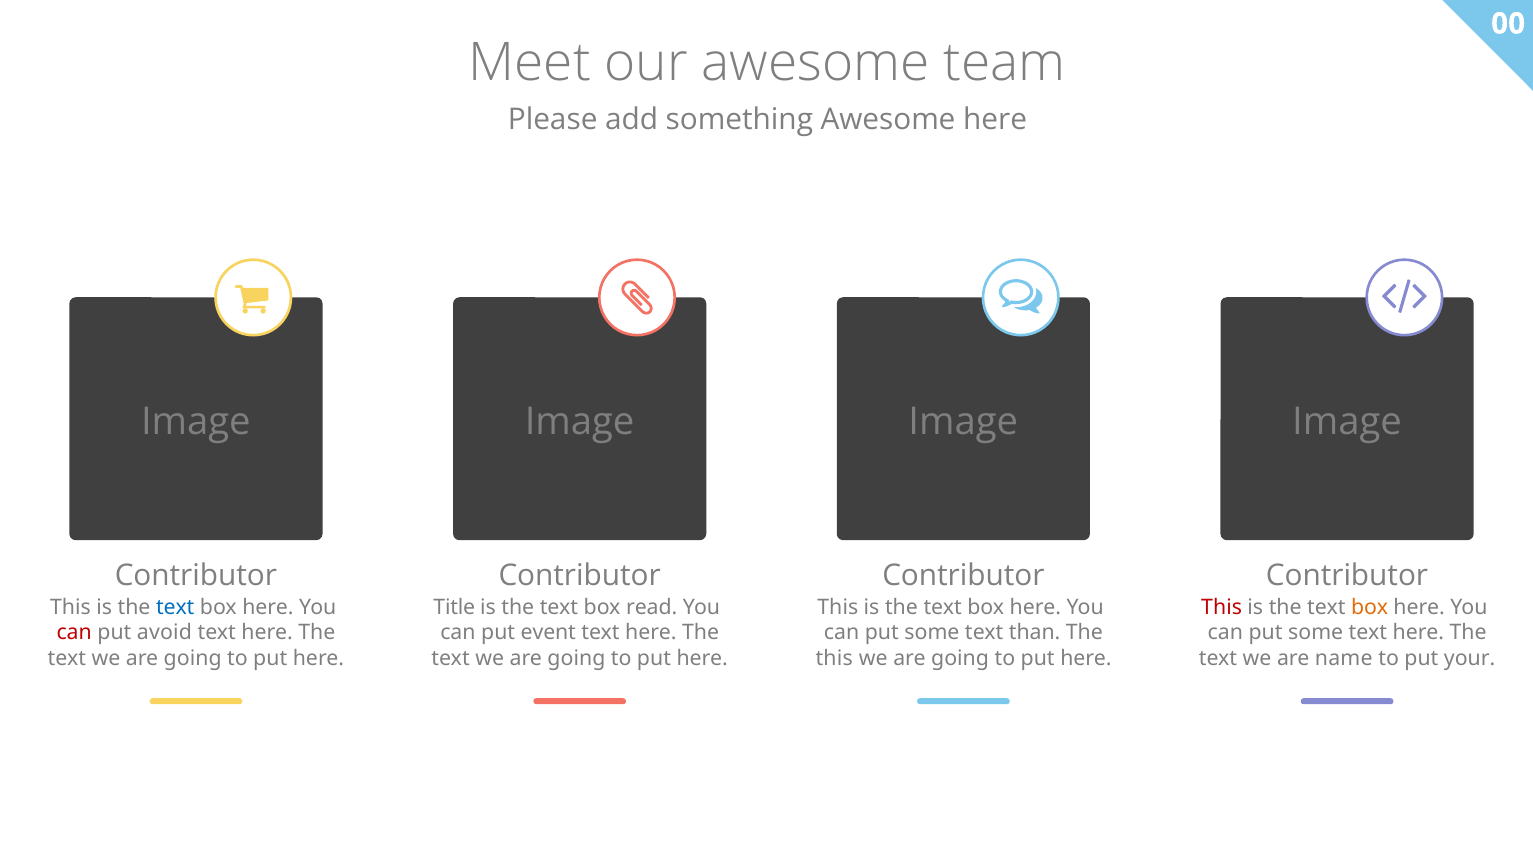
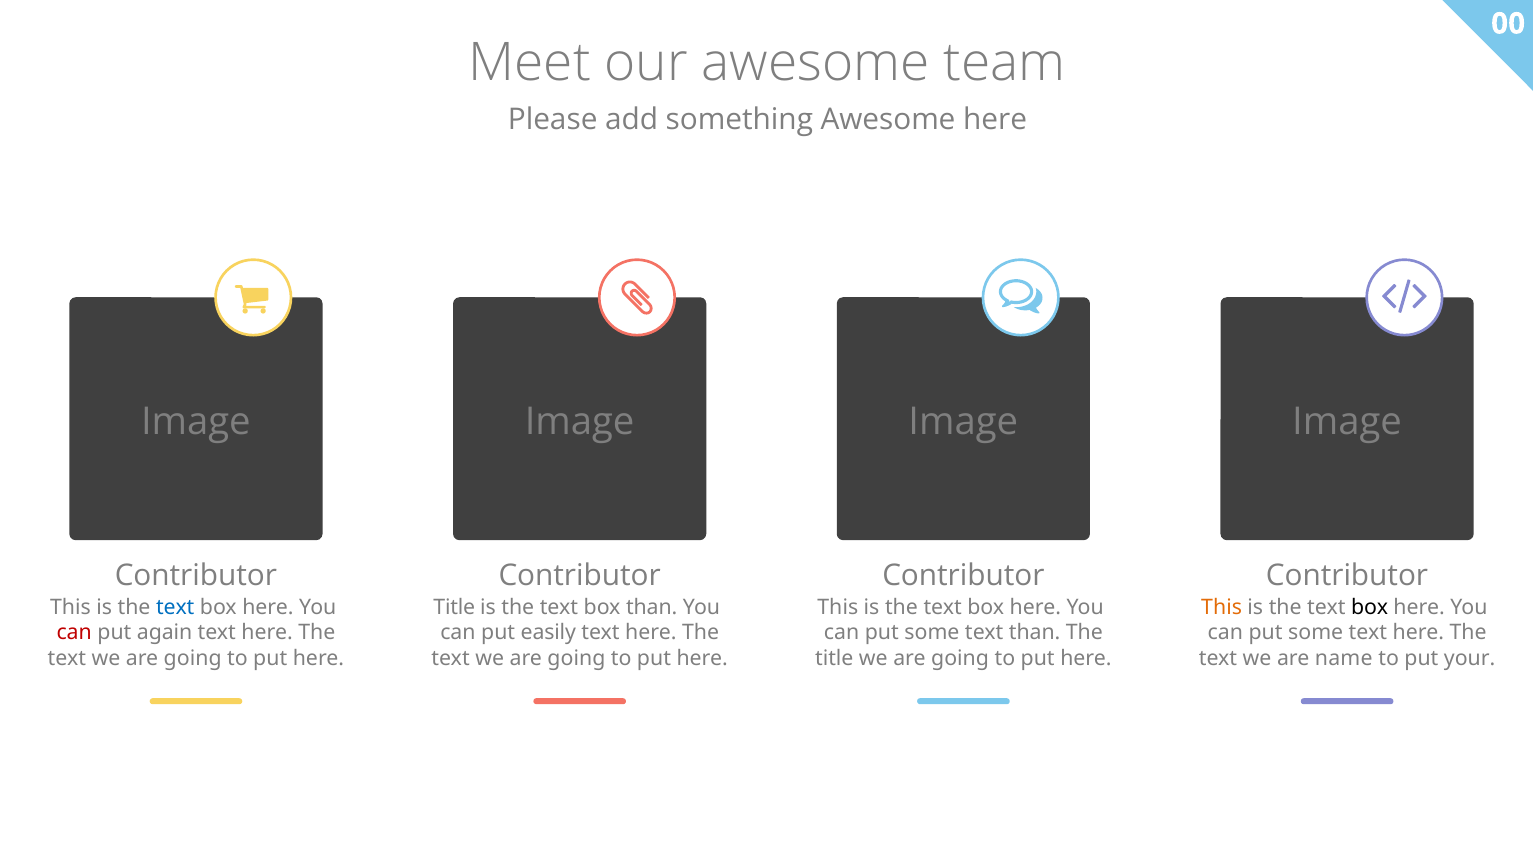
box read: read -> than (652, 607)
This colour: red -> orange (1222, 607)
box colour: orange -> black (1370, 607)
avoid: avoid -> again (165, 632)
event: event -> easily (548, 632)
this: this -> title (834, 658)
